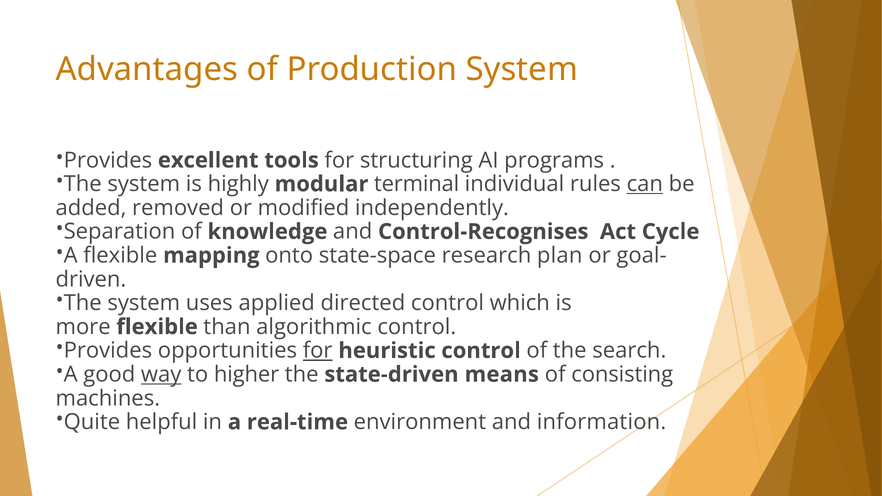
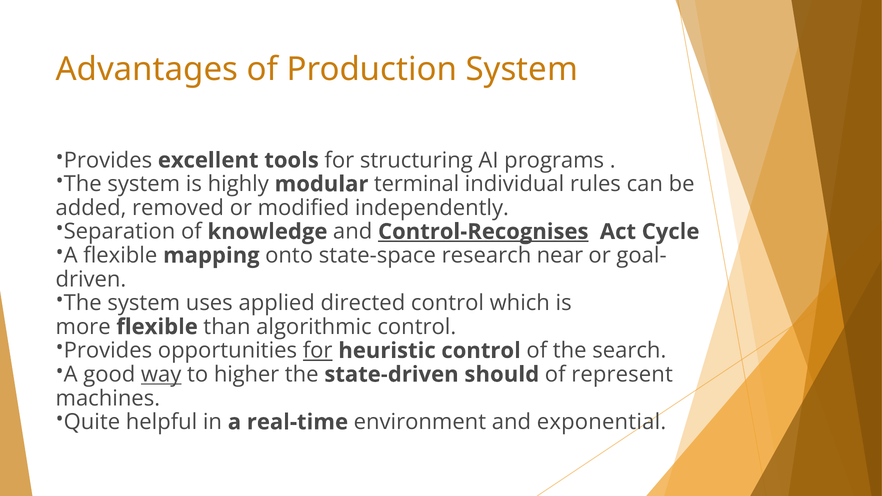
can underline: present -> none (645, 184)
Control-Recognises underline: none -> present (483, 232)
plan: plan -> near (560, 256)
means: means -> should (502, 375)
consisting: consisting -> represent (622, 375)
information: information -> exponential (601, 422)
